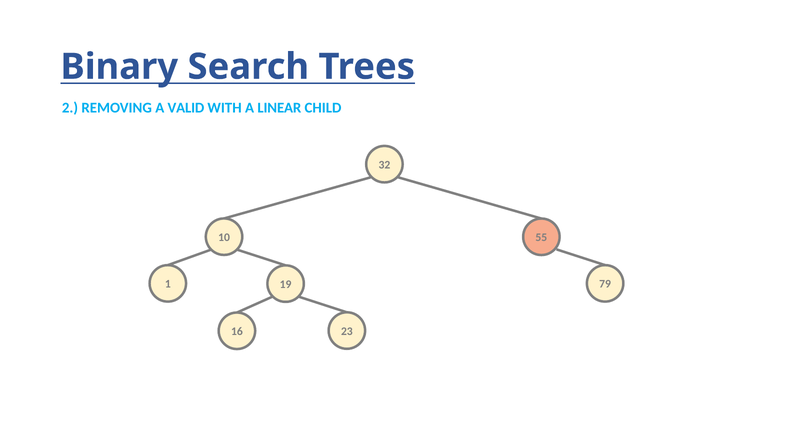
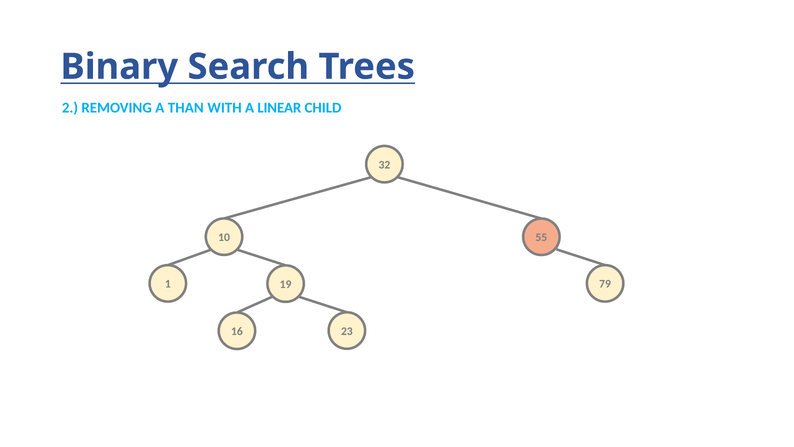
VALID: VALID -> THAN (186, 108)
